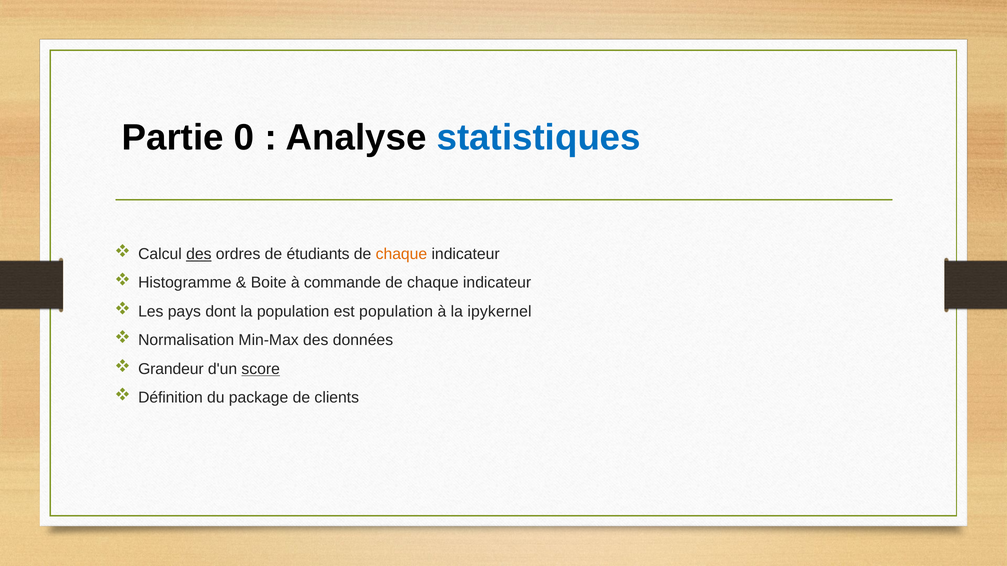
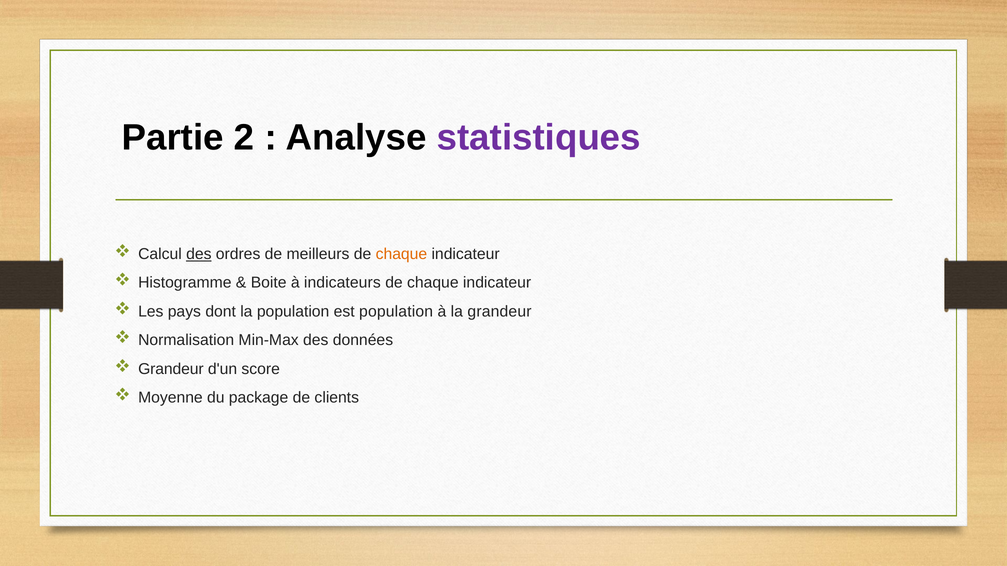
0: 0 -> 2 (244, 138)
statistiques colour: blue -> purple (539, 138)
étudiants: étudiants -> meilleurs (318, 254)
commande: commande -> indicateurs (342, 283)
la ipykernel: ipykernel -> grandeur (500, 312)
score underline: present -> none (261, 369)
Définition: Définition -> Moyenne (170, 398)
